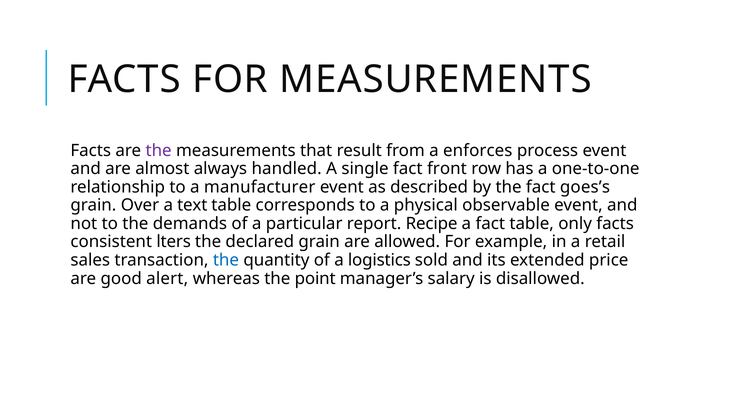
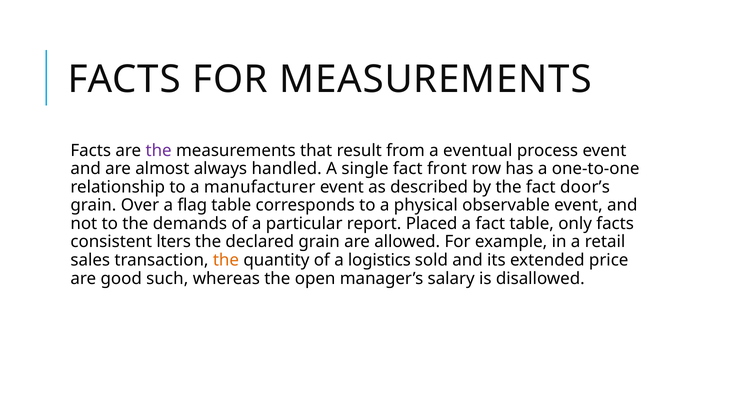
enforces: enforces -> eventual (478, 151)
goes’s: goes’s -> door’s (585, 187)
text: text -> flag (192, 205)
Recipe: Recipe -> Placed (432, 224)
the colour: blue -> orange (226, 260)
alert: alert -> such (167, 279)
point: point -> open (315, 279)
